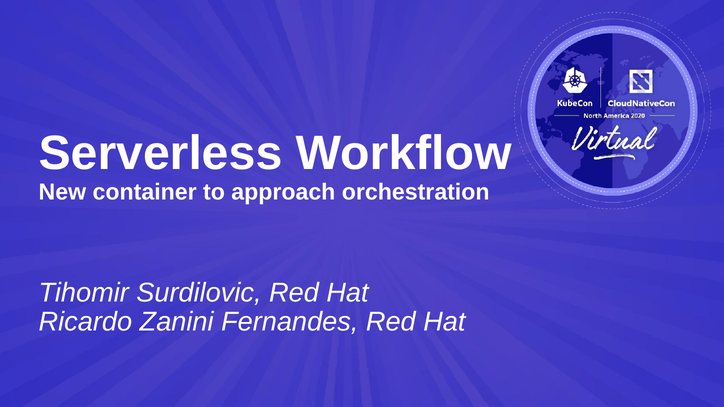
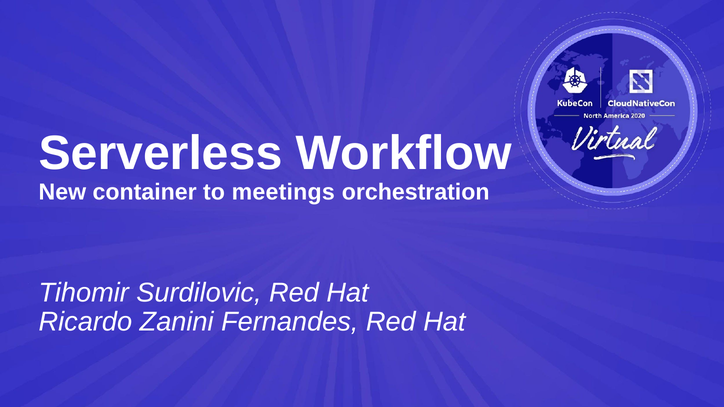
approach: approach -> meetings (283, 192)
